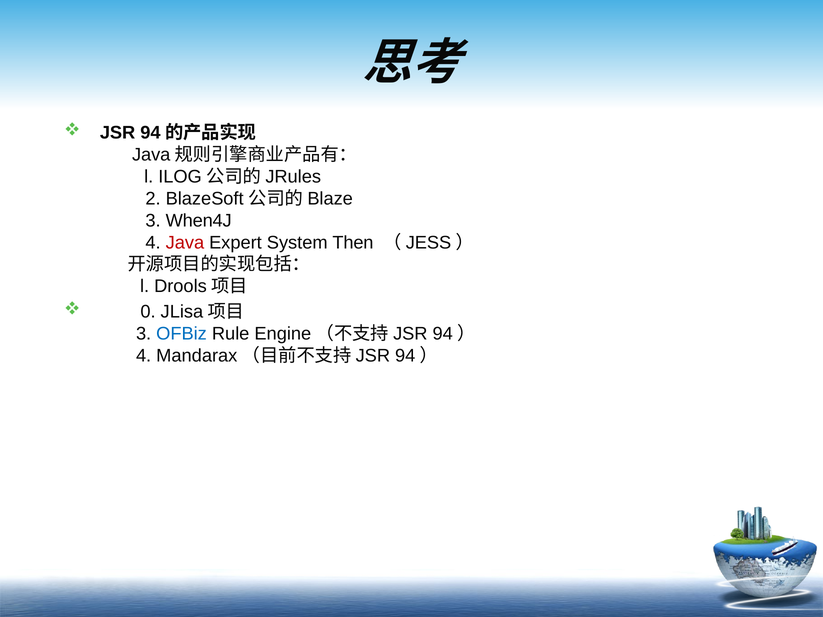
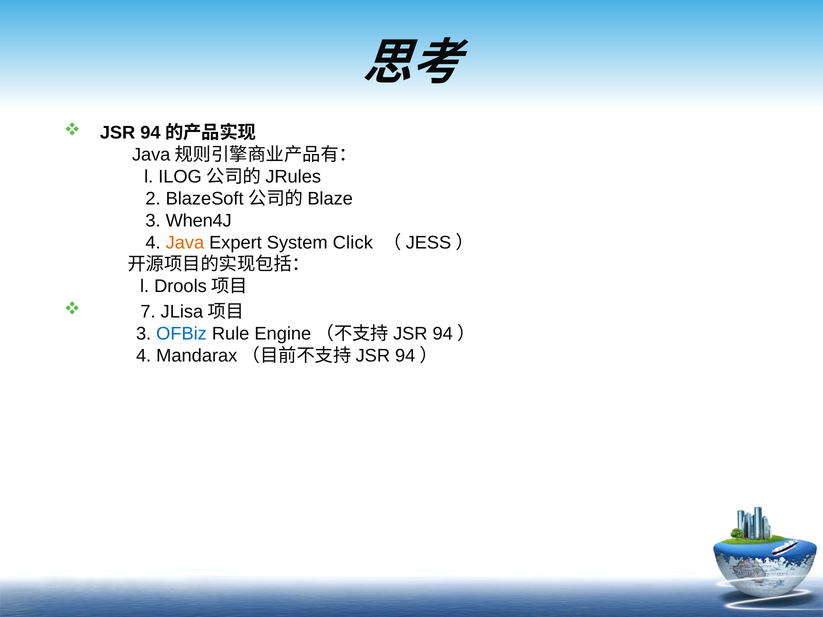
Java colour: red -> orange (185, 243)
Then: Then -> Click (353, 243)
0: 0 -> 7 (148, 312)
